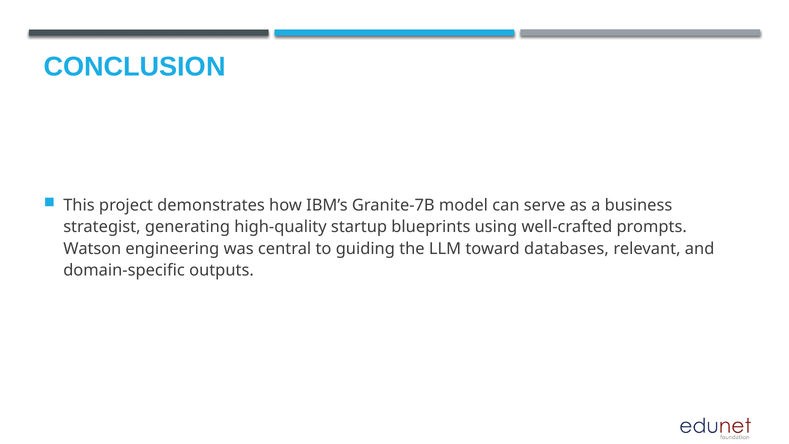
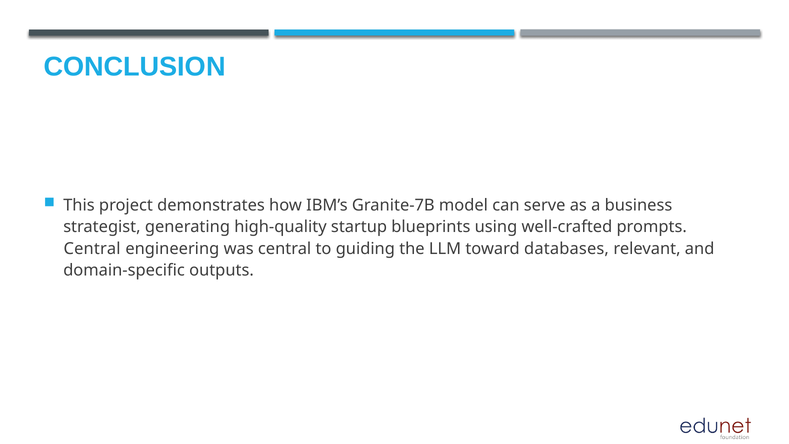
Watson: Watson -> Central (92, 248)
